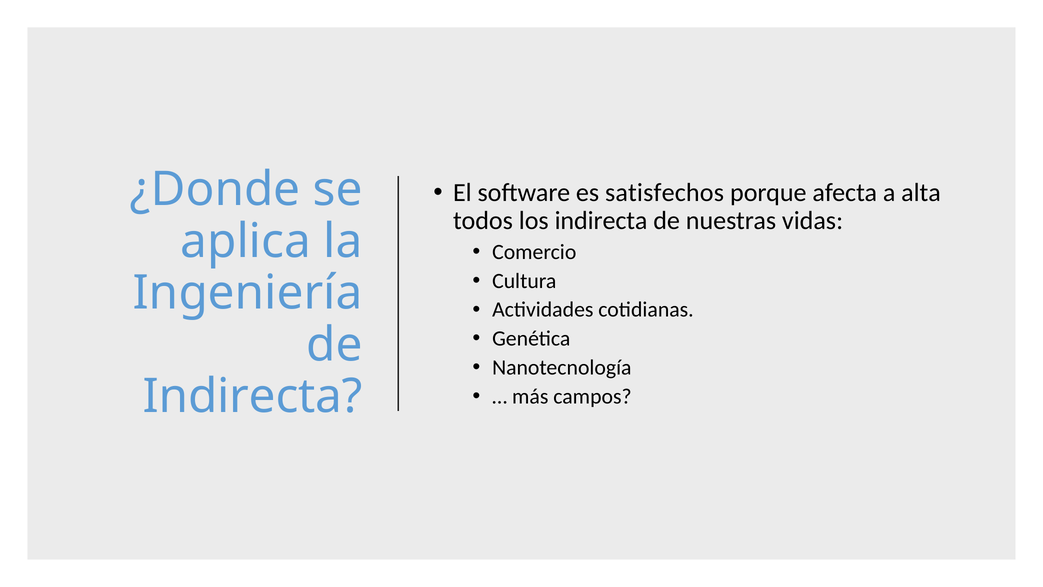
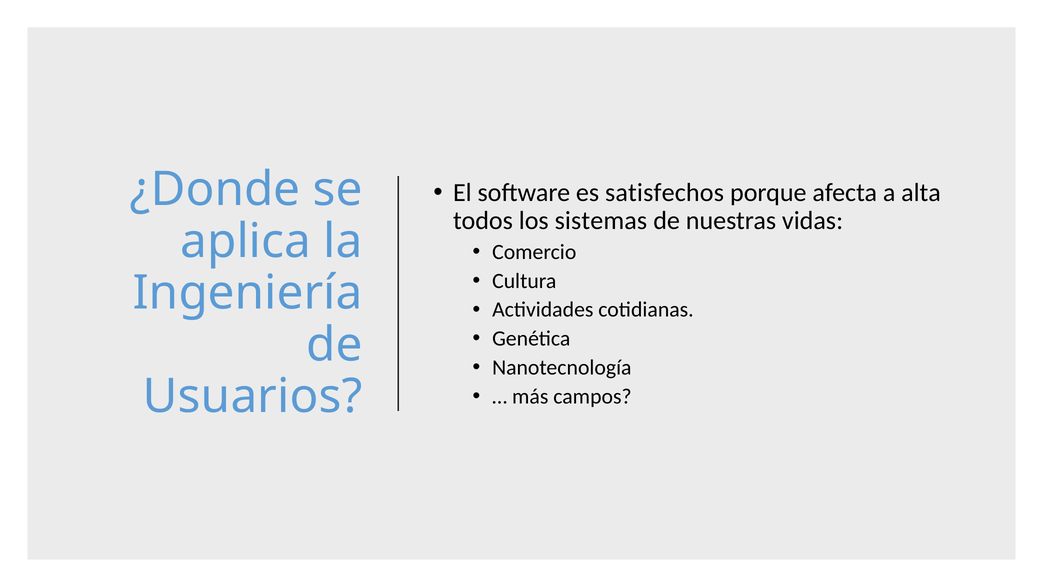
los indirecta: indirecta -> sistemas (601, 220)
Indirecta: Indirecta -> Usuarios (253, 396)
